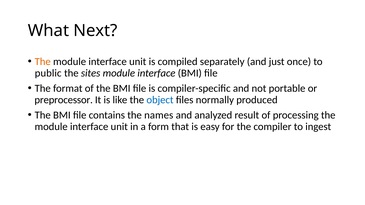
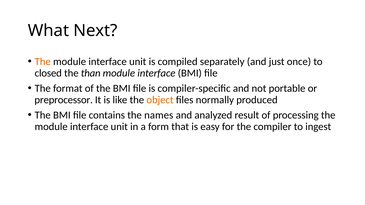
public: public -> closed (48, 73)
sites: sites -> than (91, 73)
object colour: blue -> orange (160, 100)
